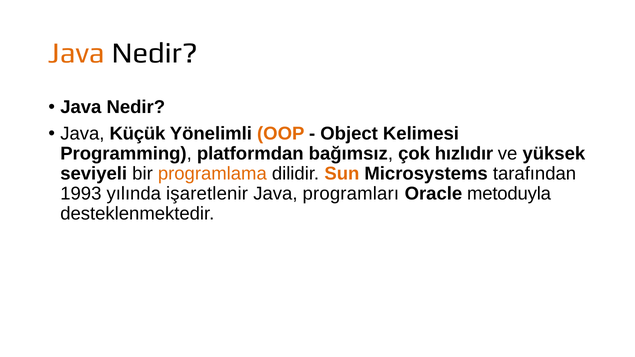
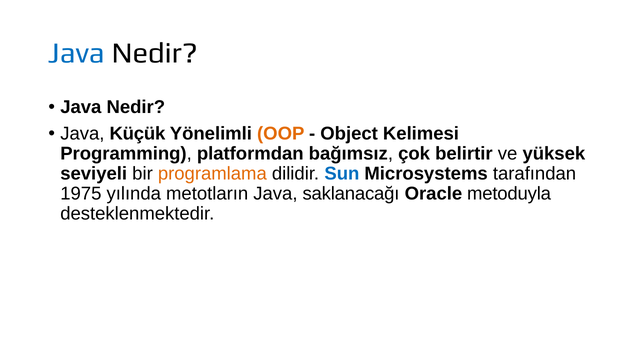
Java colour: orange -> blue (77, 53)
hızlıdır: hızlıdır -> belirtir (464, 154)
Sun colour: orange -> blue (342, 174)
1993: 1993 -> 1975 (81, 194)
işaretlenir: işaretlenir -> metotların (207, 194)
programları: programları -> saklanacağı (351, 194)
